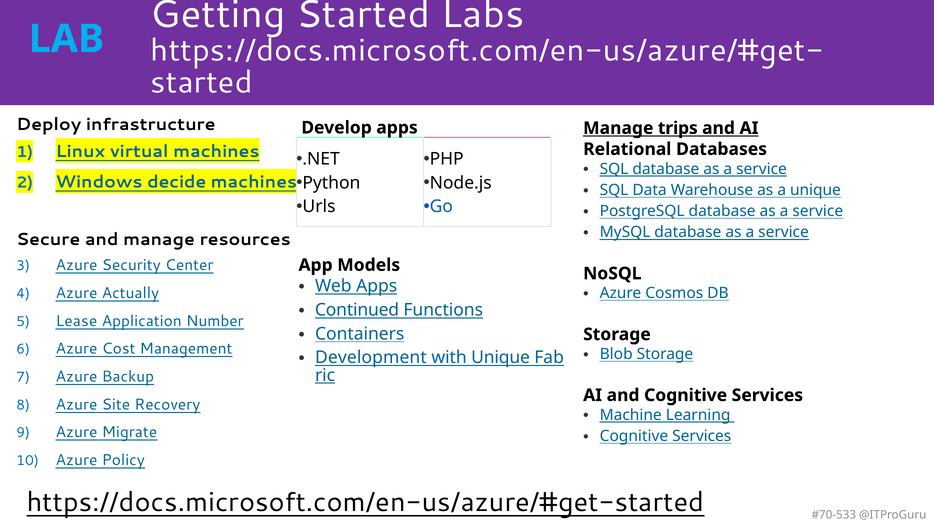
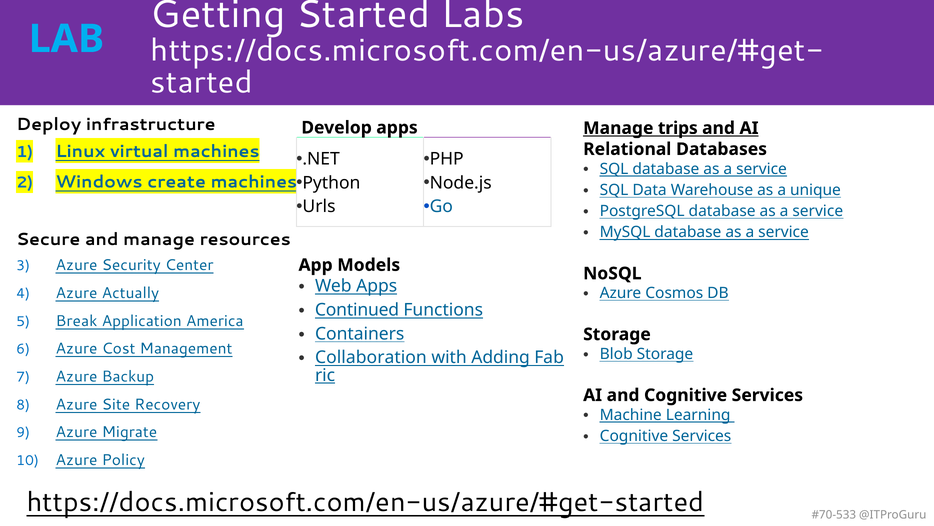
decide: decide -> create (177, 182)
Lease: Lease -> Break (76, 321)
Number: Number -> America (215, 321)
Development: Development -> Collaboration (371, 357)
with Unique: Unique -> Adding (501, 357)
